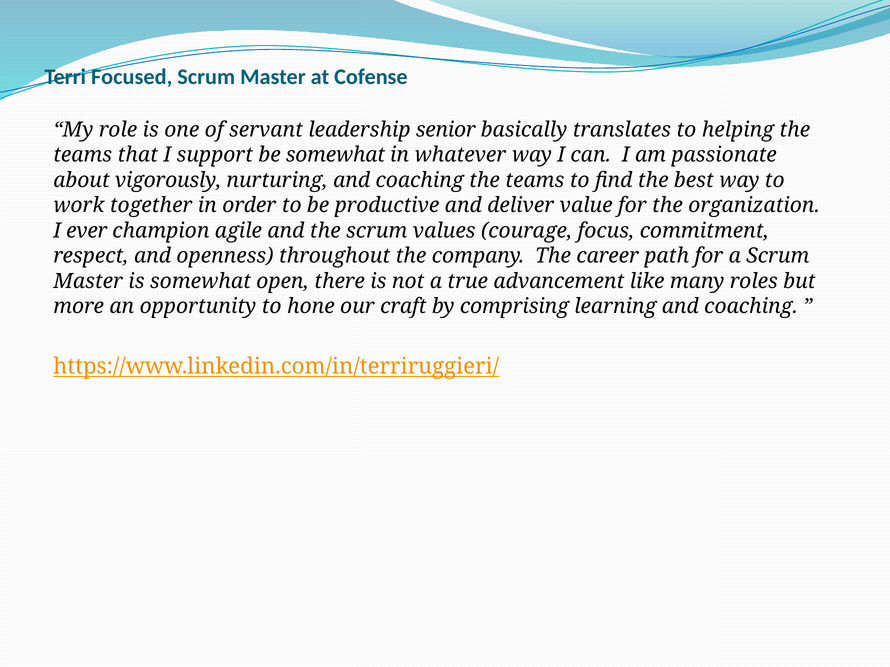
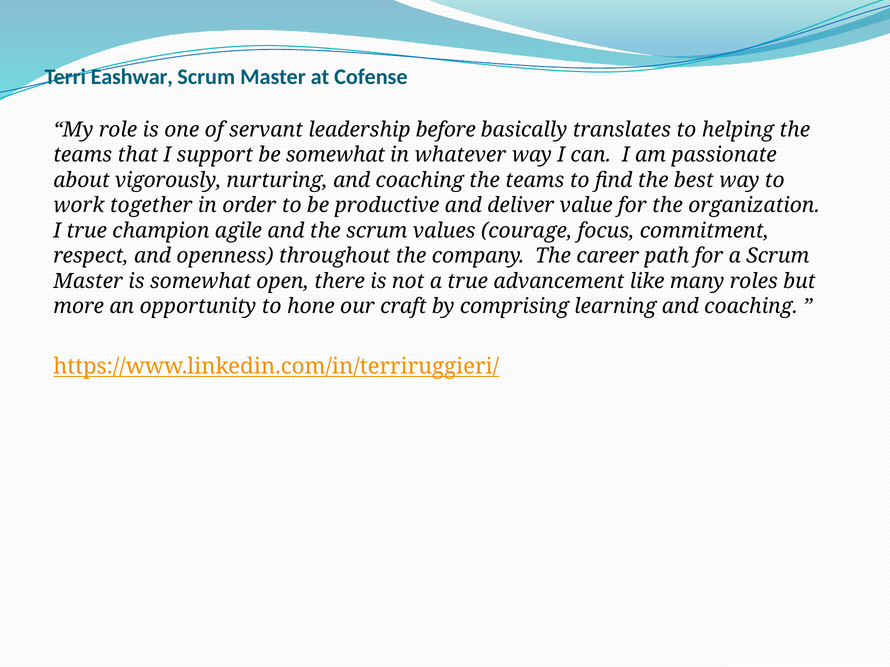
Focused: Focused -> Eashwar (132, 77)
senior: senior -> before (446, 130)
I ever: ever -> true (87, 231)
